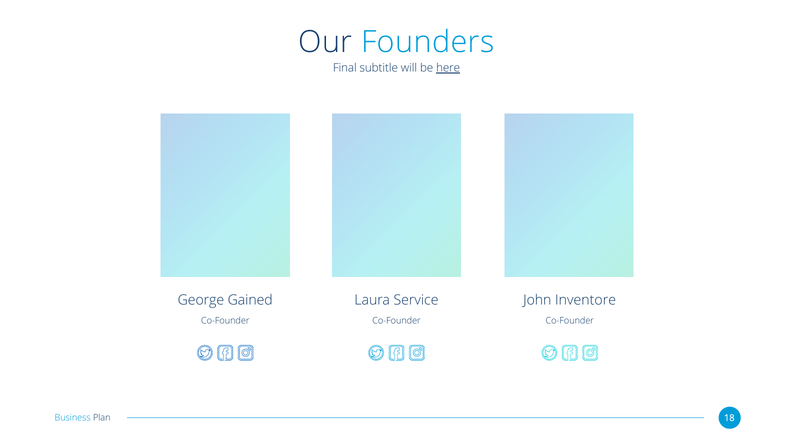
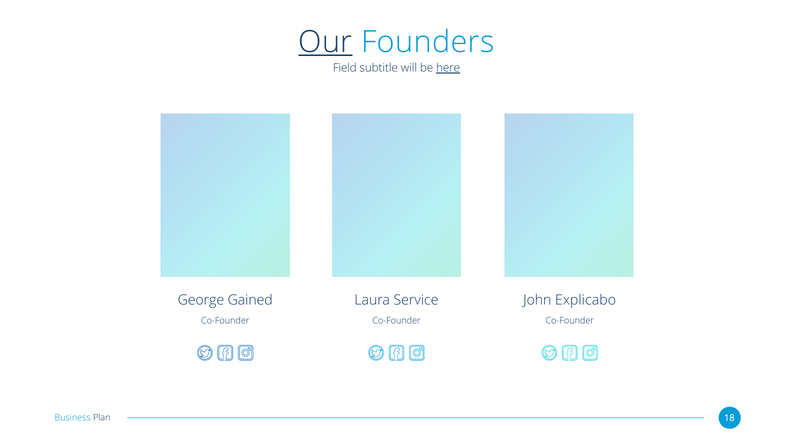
Our underline: none -> present (325, 42)
Final: Final -> Field (345, 68)
Inventore: Inventore -> Explicabo (586, 300)
